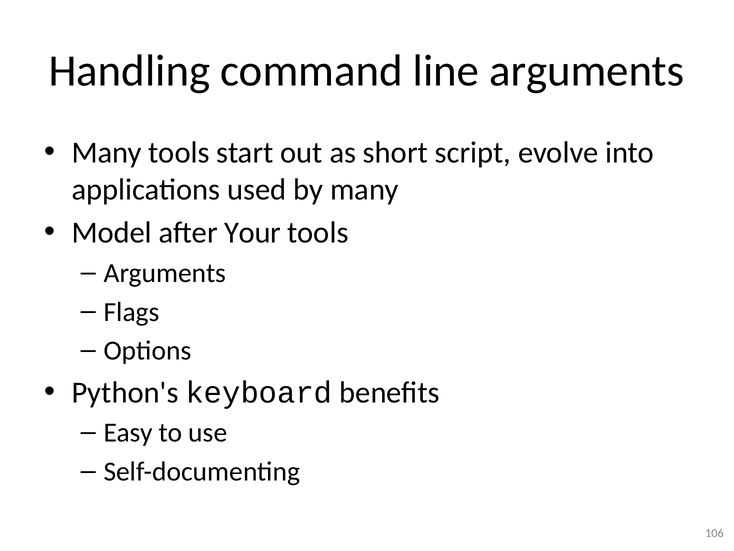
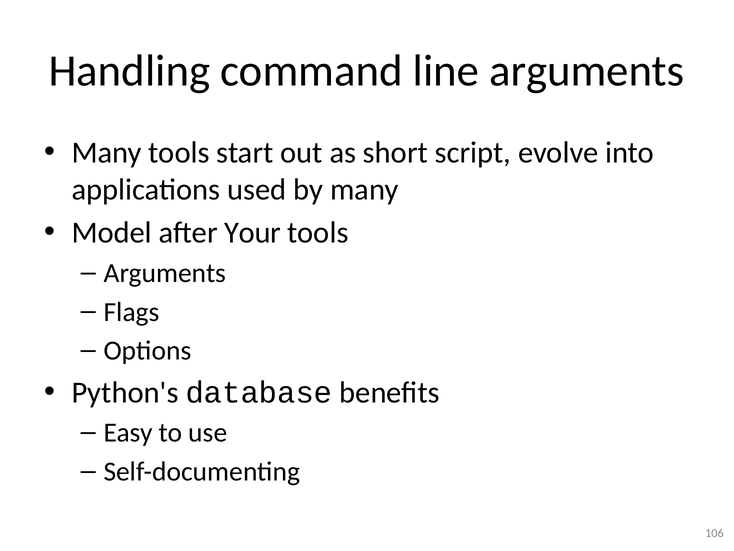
keyboard: keyboard -> database (259, 392)
